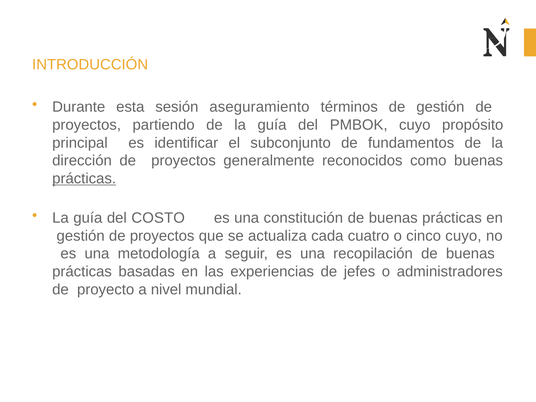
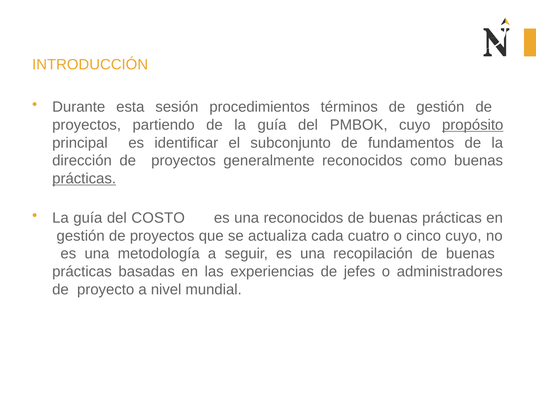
aseguramiento: aseguramiento -> procedimientos (260, 107)
propósito underline: none -> present (473, 125)
una constitución: constitución -> reconocidos (303, 218)
